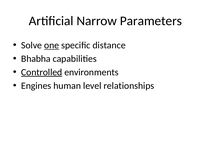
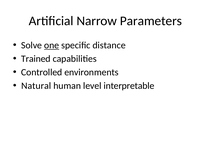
Bhabha: Bhabha -> Trained (36, 59)
Controlled underline: present -> none (42, 73)
Engines: Engines -> Natural (36, 86)
relationships: relationships -> interpretable (129, 86)
